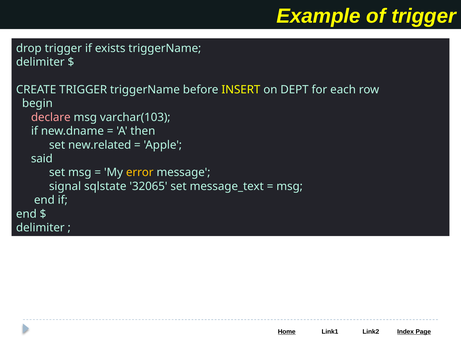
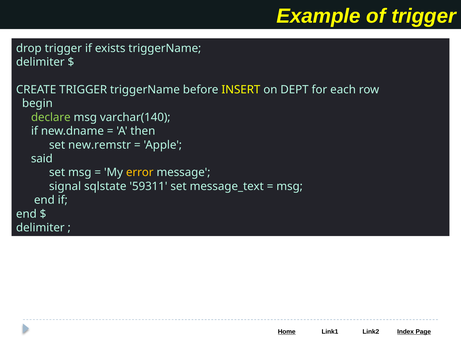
declare colour: pink -> light green (51, 118)
varchar(103: varchar(103 -> varchar(140 (135, 118)
new.related: new.related -> new.remstr (100, 145)
32065: 32065 -> 59311 (148, 187)
